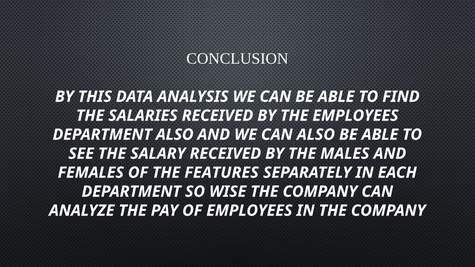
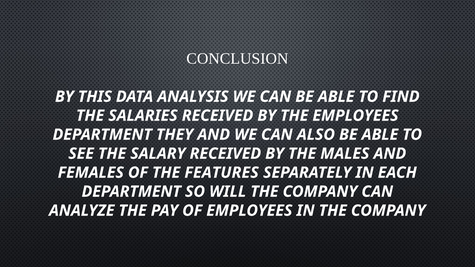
DEPARTMENT ALSO: ALSO -> THEY (175, 135)
WISE: WISE -> WILL (228, 192)
